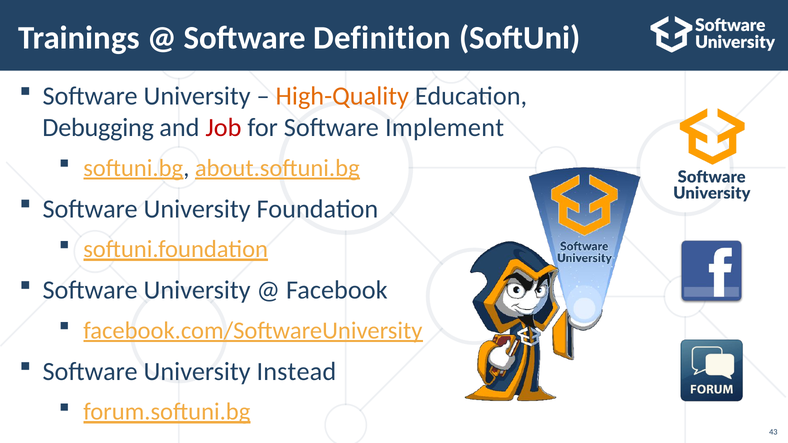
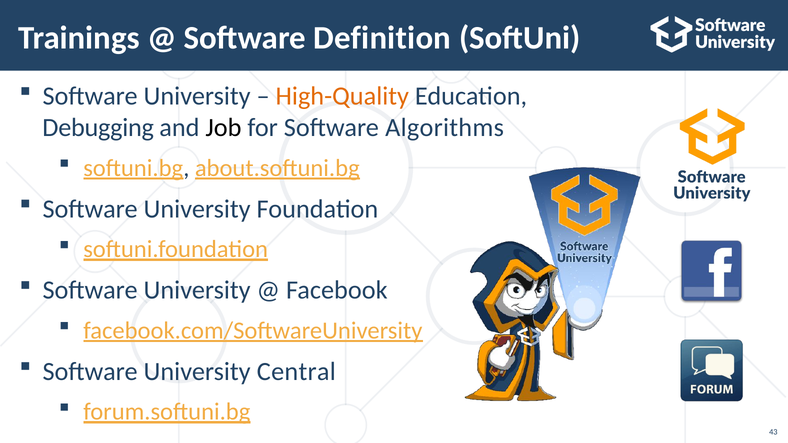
Job colour: red -> black (223, 128)
Implement: Implement -> Algorithms (445, 128)
Instead: Instead -> Central (296, 372)
